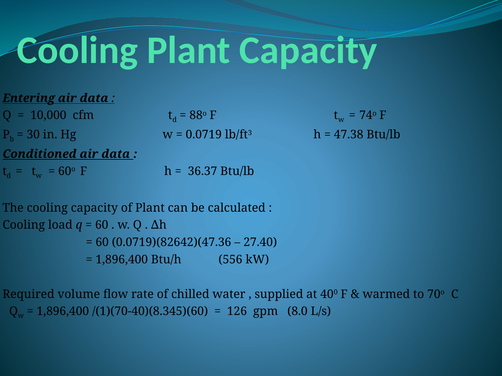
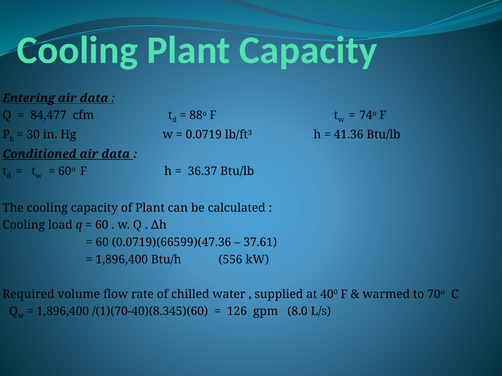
10,000: 10,000 -> 84,477 (48, 116)
47.38: 47.38 -> 41.36 (349, 135)
0.0719)(82642)(47.36: 0.0719)(82642)(47.36 -> 0.0719)(66599)(47.36 (172, 243)
27.40: 27.40 -> 37.61 (260, 243)
